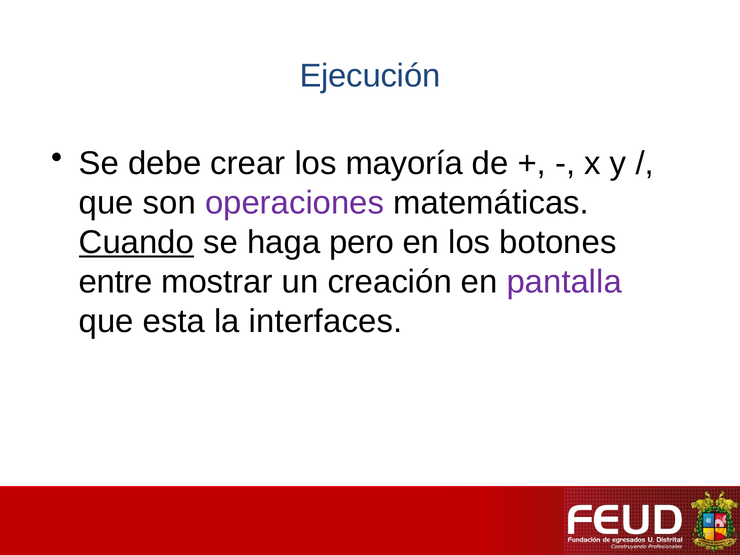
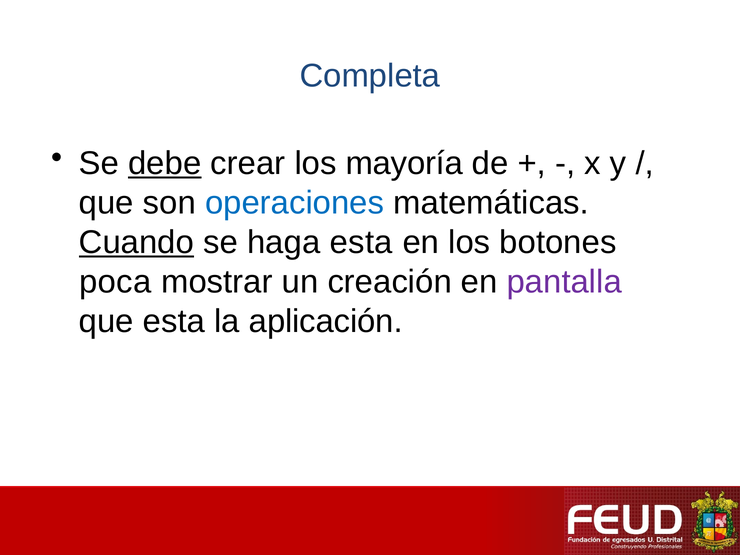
Ejecución: Ejecución -> Completa (370, 76)
debe underline: none -> present (165, 163)
operaciones colour: purple -> blue (295, 203)
haga pero: pero -> esta (361, 242)
entre: entre -> poca (115, 282)
interfaces: interfaces -> aplicación (326, 321)
